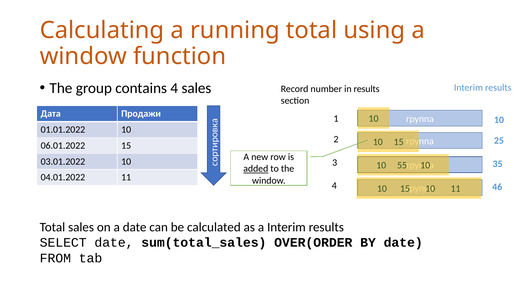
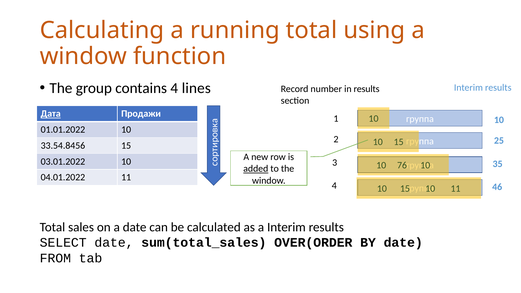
4 sales: sales -> lines (196, 88)
Дата underline: none -> present (51, 114)
06.01.2022: 06.01.2022 -> 33.54.8456 (63, 146)
55: 55 -> 76 (402, 165)
